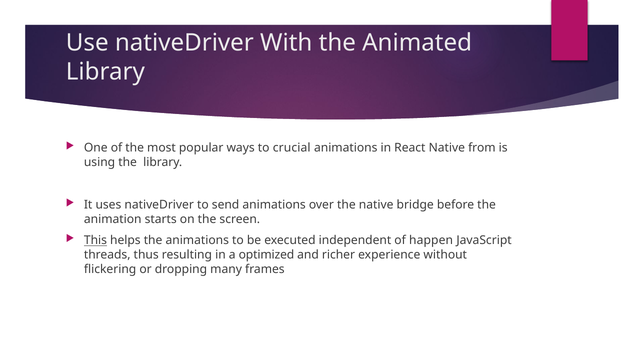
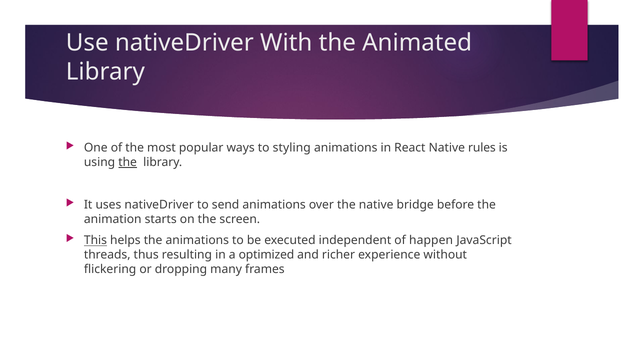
crucial: crucial -> styling (292, 148)
from: from -> rules (482, 148)
the underline: none -> present (128, 163)
